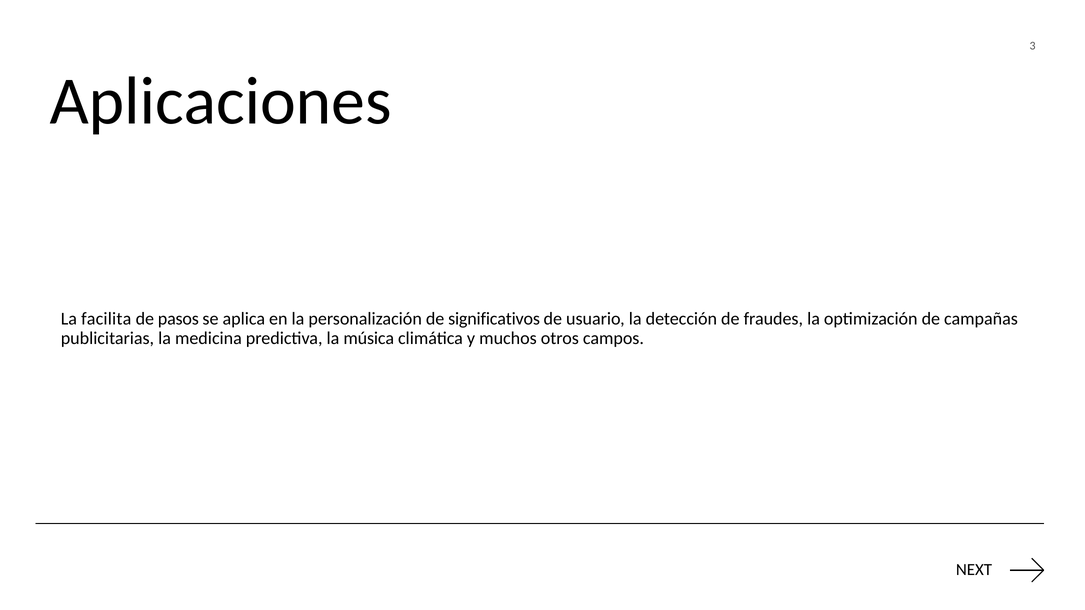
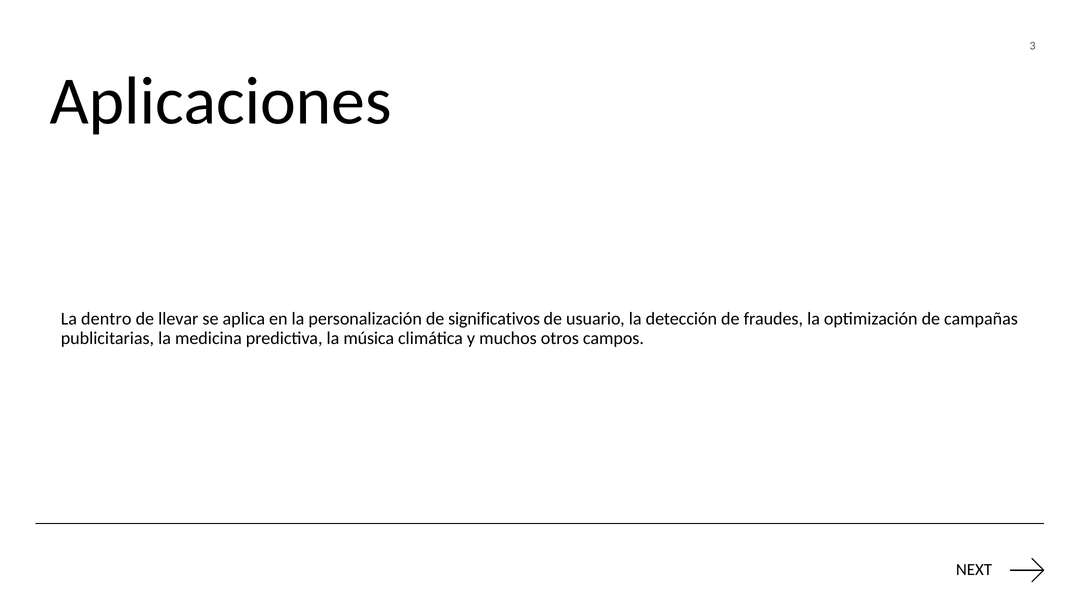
facilita: facilita -> dentro (106, 319)
pasos: pasos -> llevar (178, 319)
